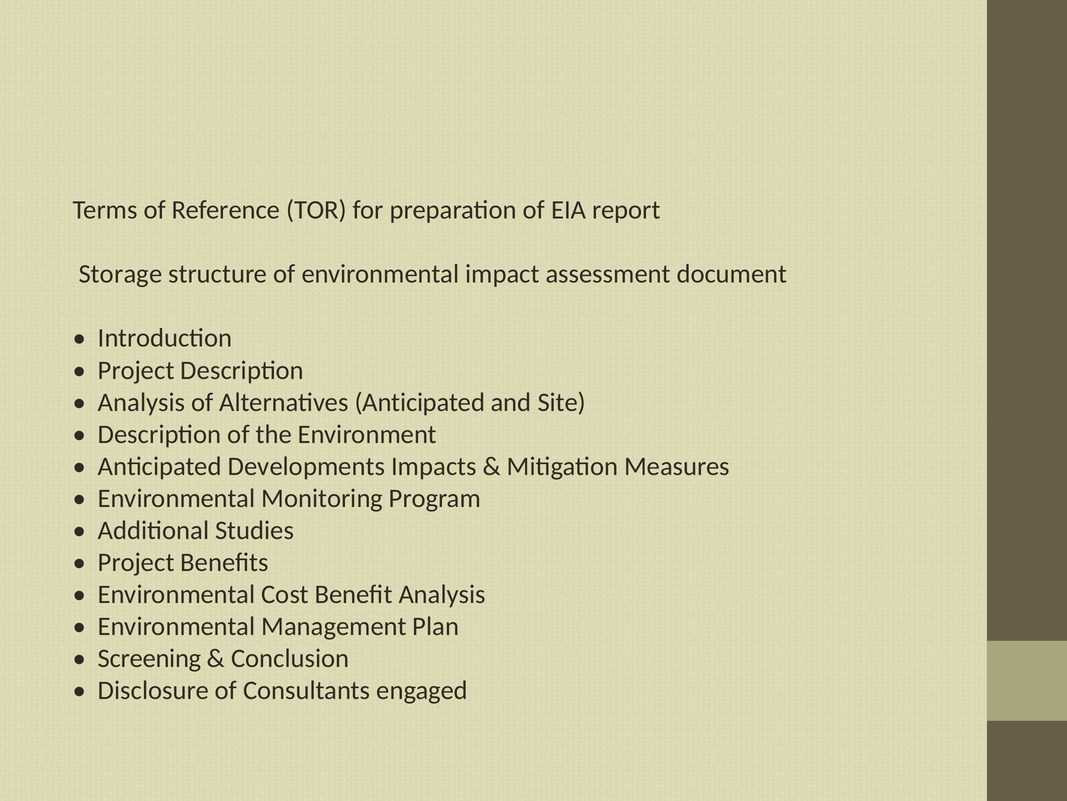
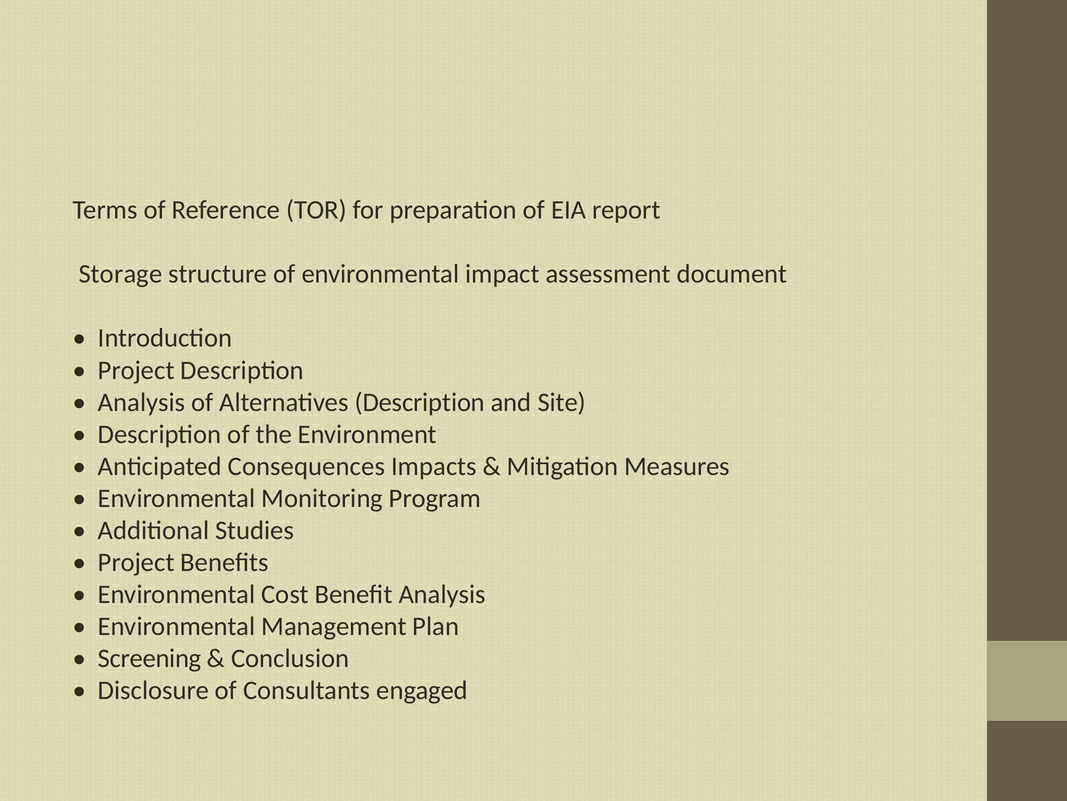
Alternatives Anticipated: Anticipated -> Description (420, 402)
Developments: Developments -> Consequences (306, 466)
